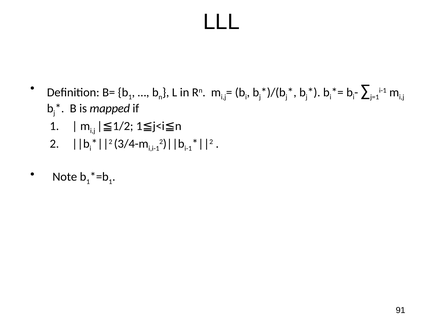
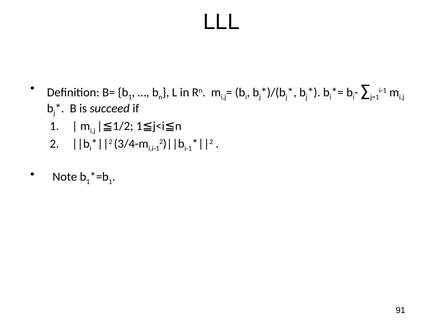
mapped: mapped -> succeed (110, 109)
